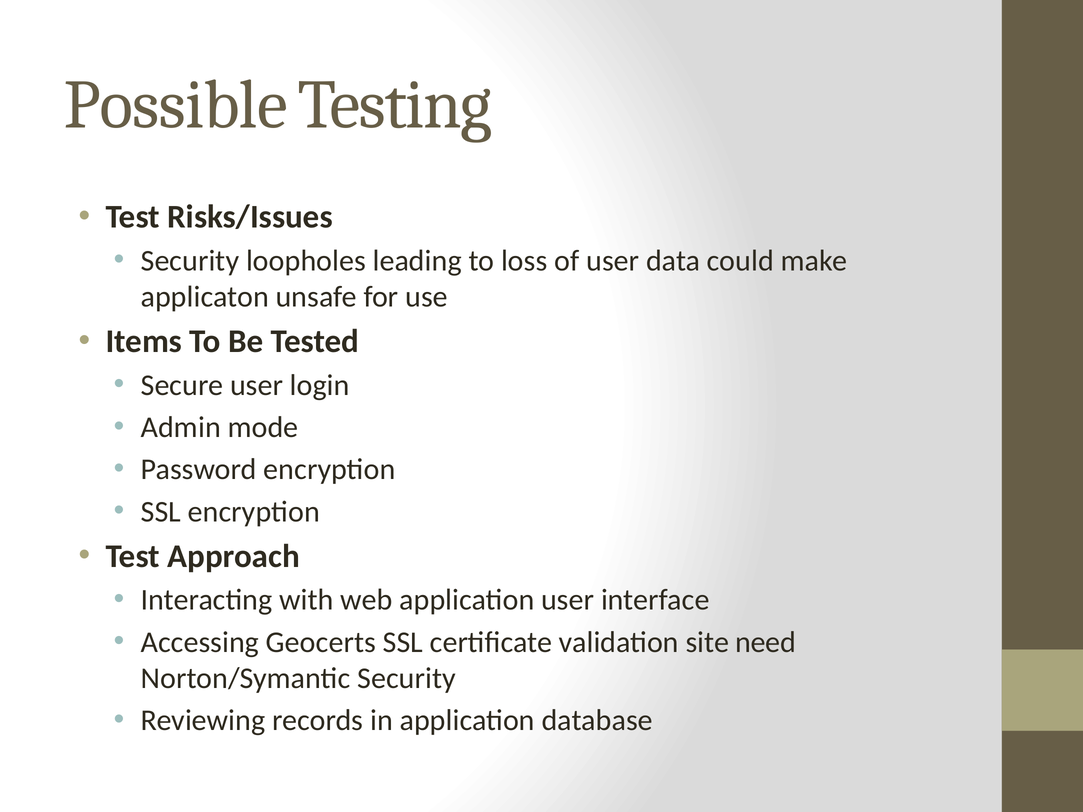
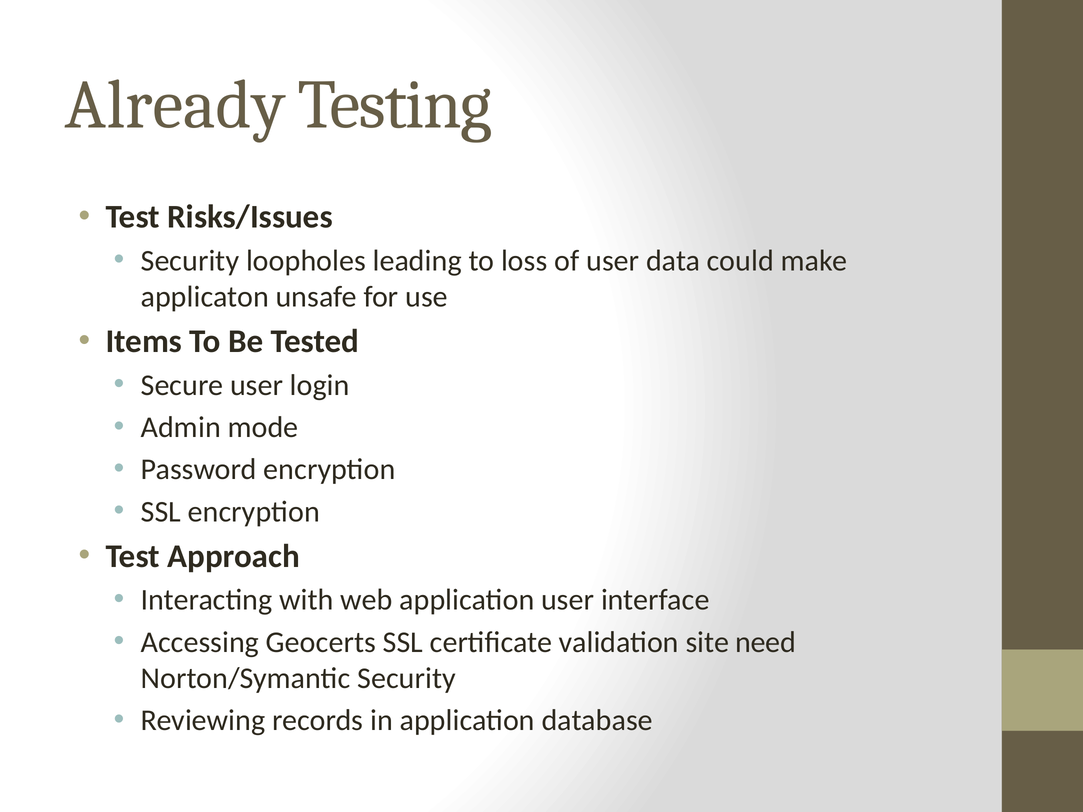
Possible: Possible -> Already (175, 105)
